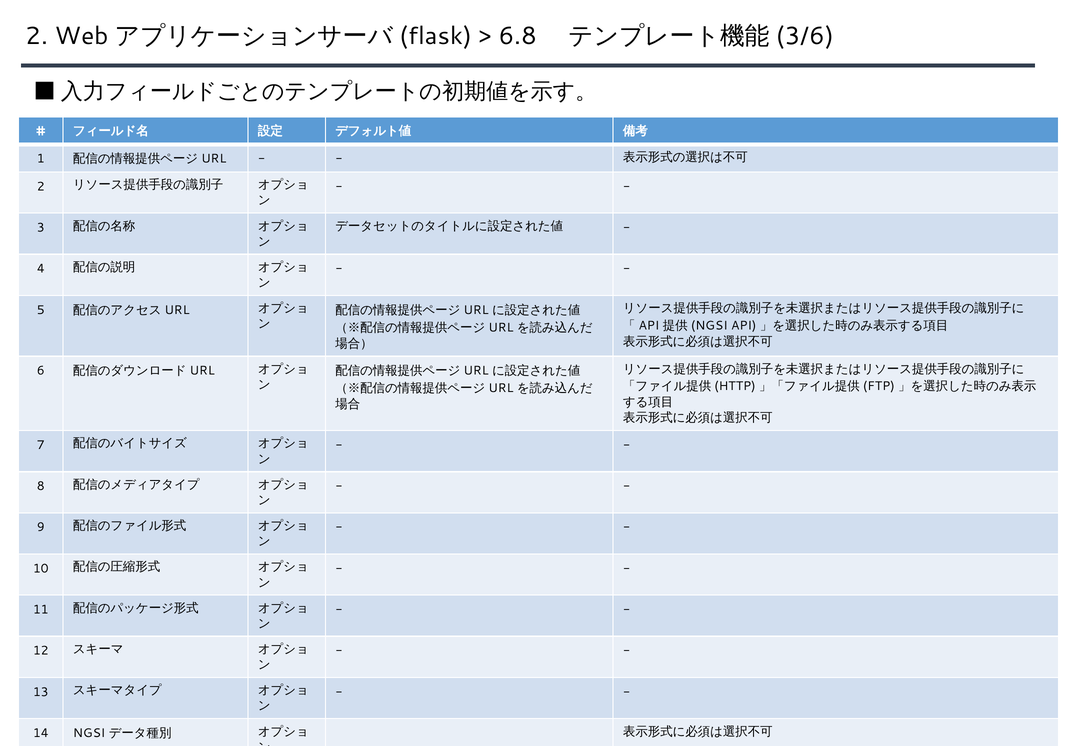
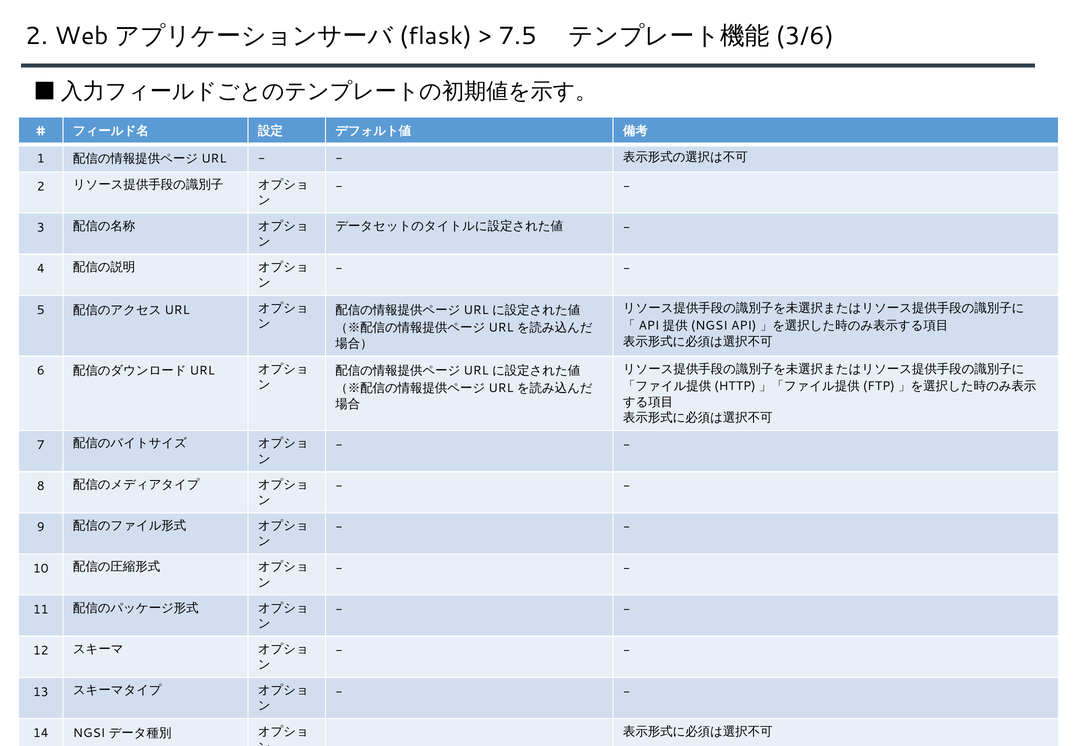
6.8: 6.8 -> 7.5 (518, 36)
